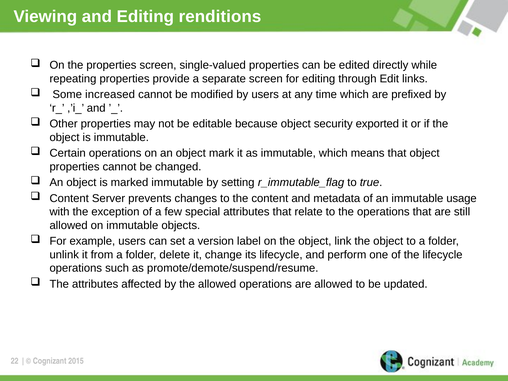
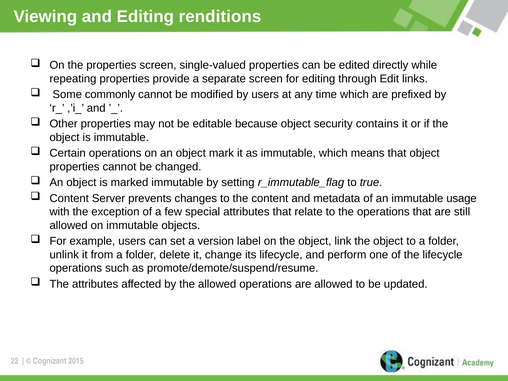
increased: increased -> commonly (110, 94)
exported: exported -> contains (377, 124)
